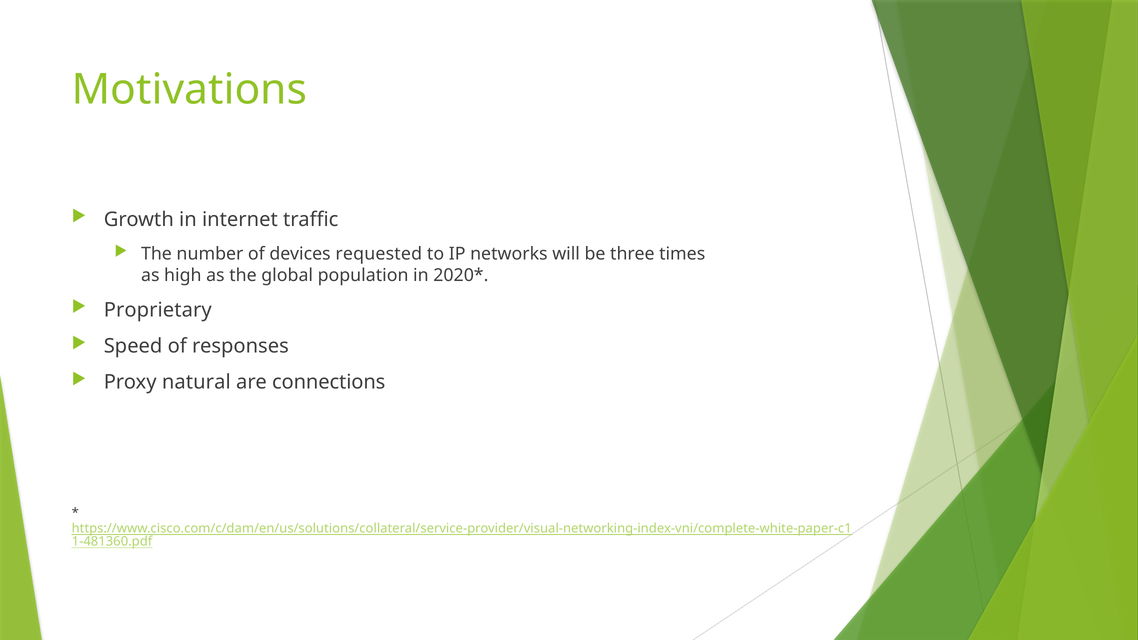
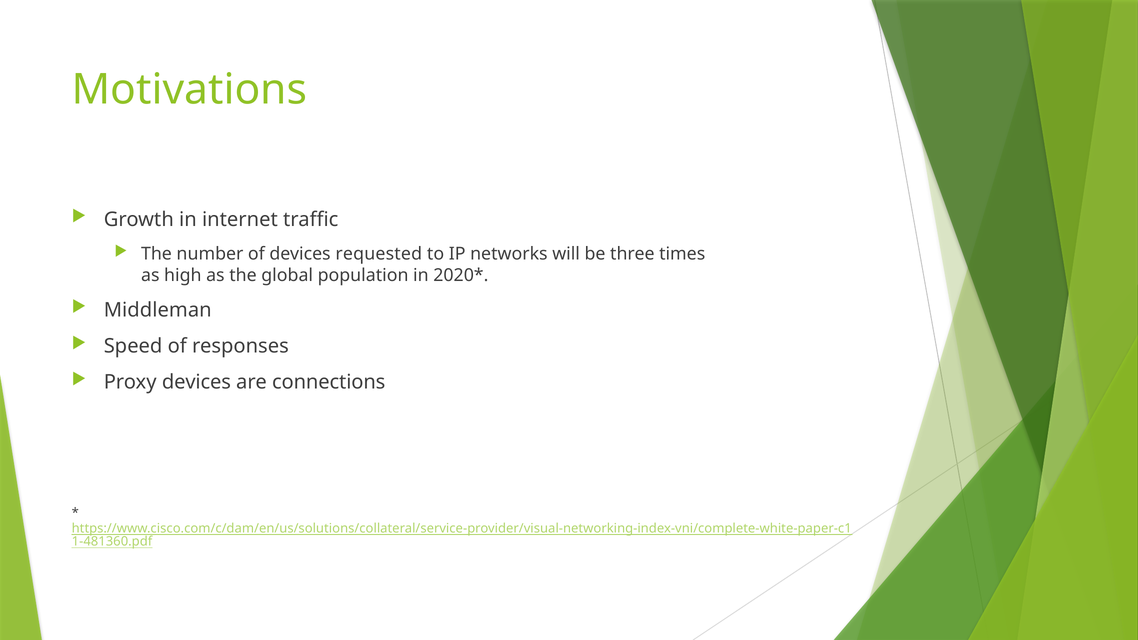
Proprietary: Proprietary -> Middleman (158, 310)
Proxy natural: natural -> devices (196, 382)
